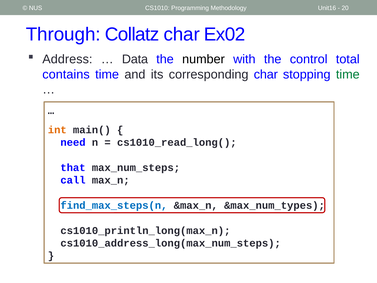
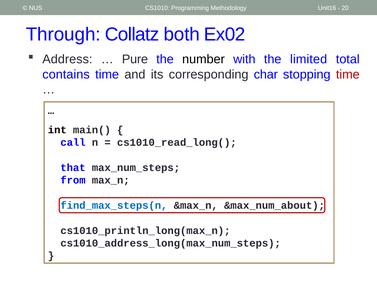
Collatz char: char -> both (182, 34)
Data: Data -> Pure (135, 59)
control: control -> limited (309, 59)
time colour: green -> red (348, 74)
int colour: orange -> black (57, 130)
need: need -> call (73, 142)
call: call -> from (73, 180)
&max_num_types: &max_num_types -> &max_num_about (275, 205)
